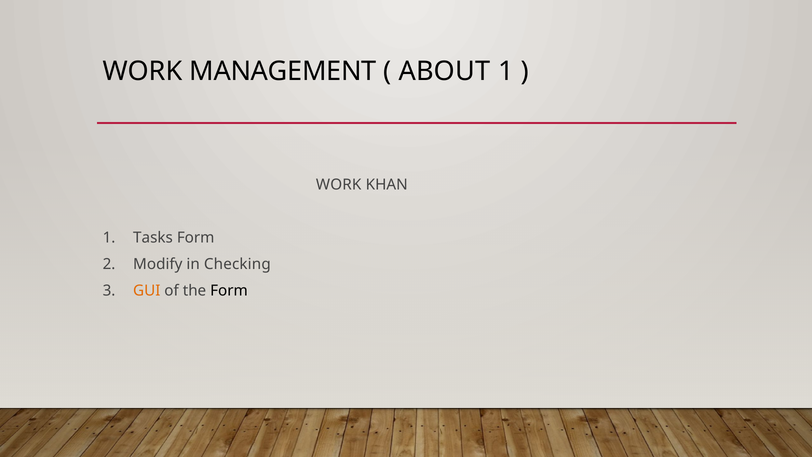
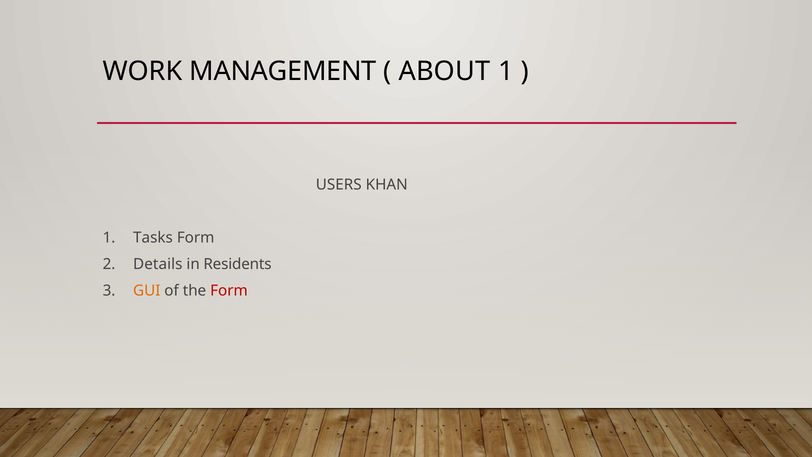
WORK: WORK -> USERS (339, 185)
Modify: Modify -> Details (158, 264)
Checking: Checking -> Residents (237, 264)
Form colour: black -> red (229, 290)
